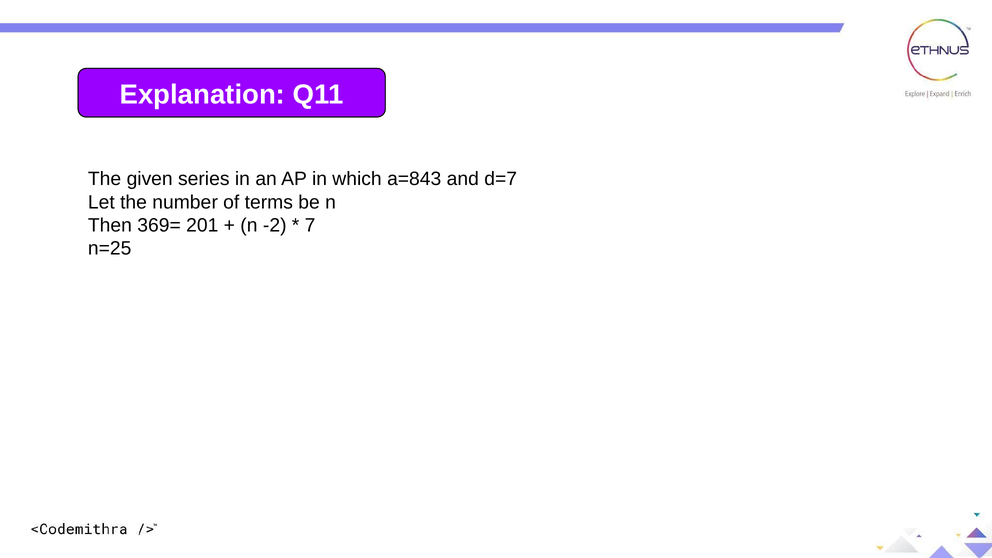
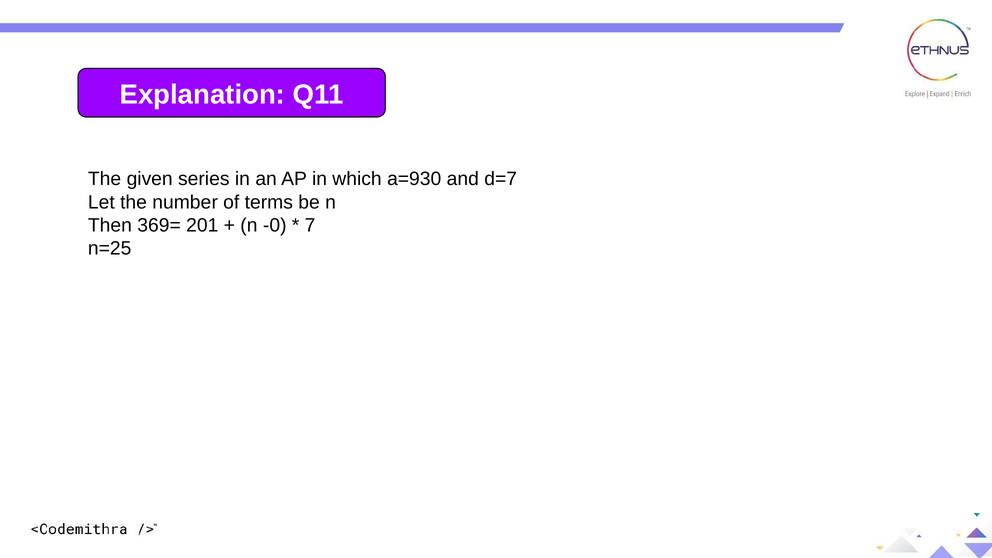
a=843: a=843 -> a=930 (414, 179)
-2: -2 -> -0 (275, 225)
